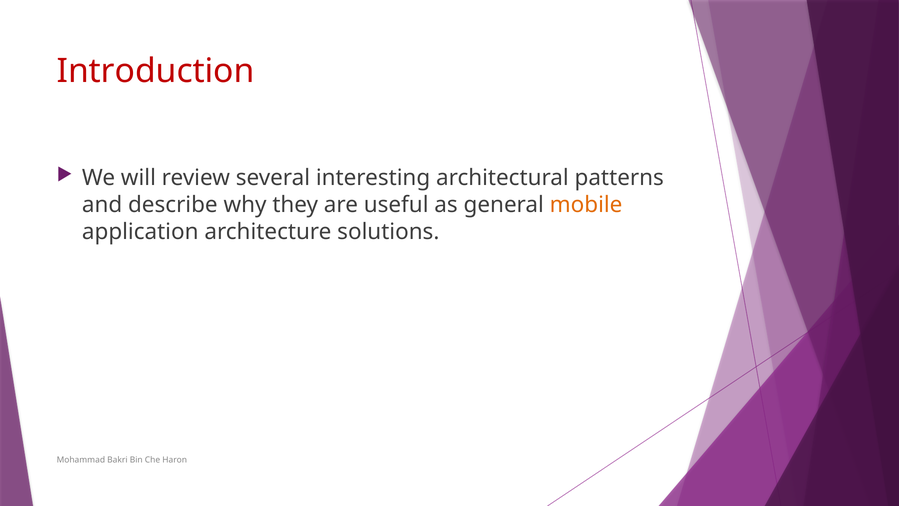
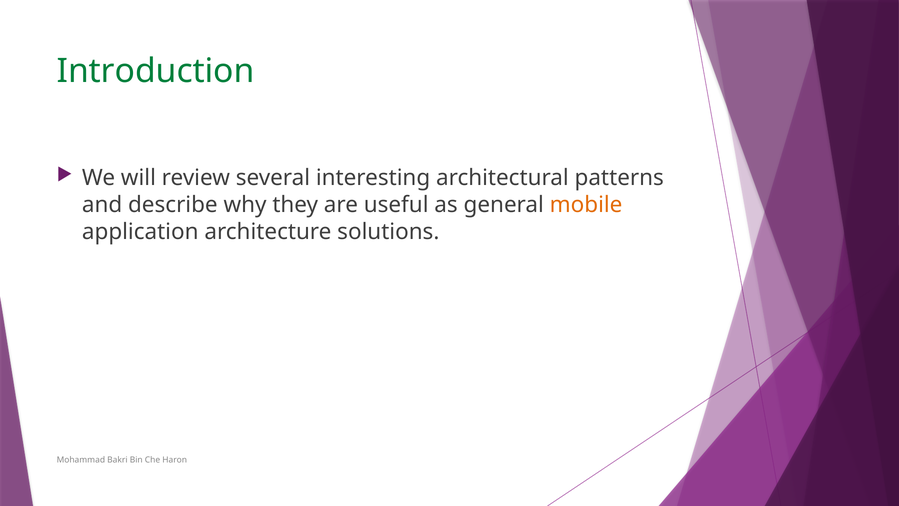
Introduction colour: red -> green (156, 71)
